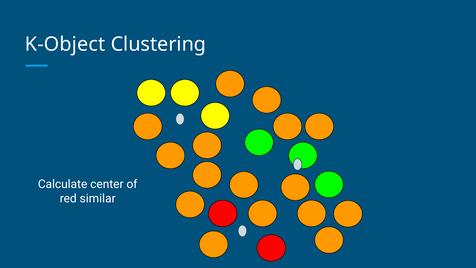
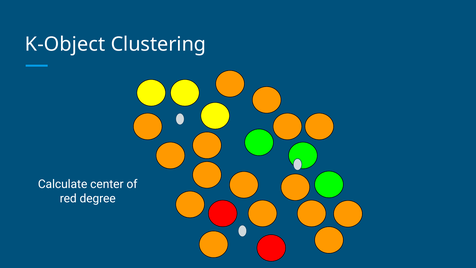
similar: similar -> degree (98, 198)
